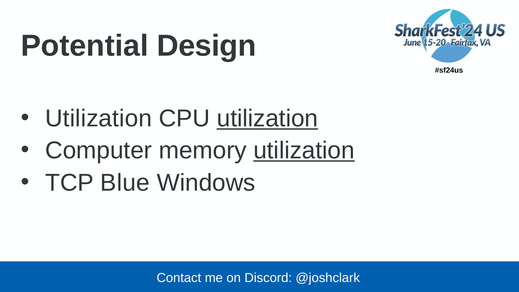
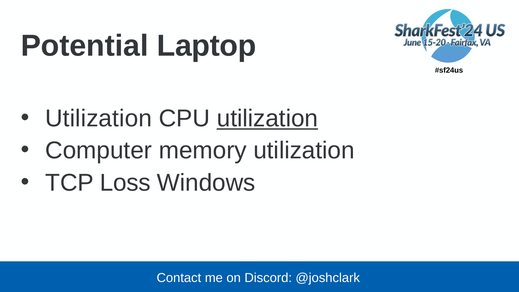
Design: Design -> Laptop (207, 46)
utilization underline: present -> none (304, 151)
Blue: Blue -> Loss (125, 183)
